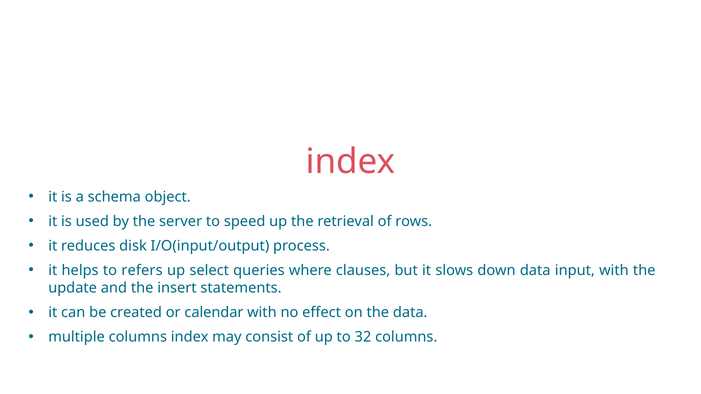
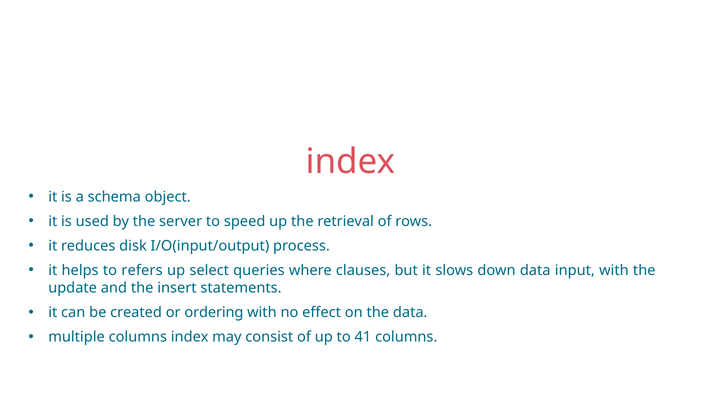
calendar: calendar -> ordering (214, 313)
32: 32 -> 41 (363, 337)
